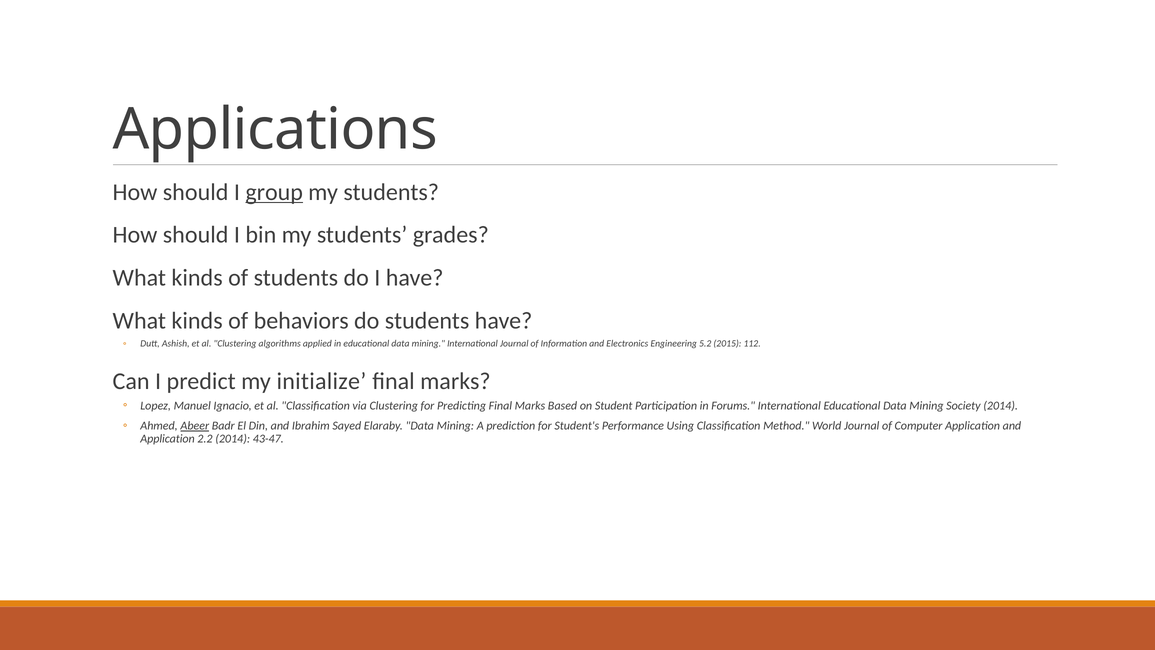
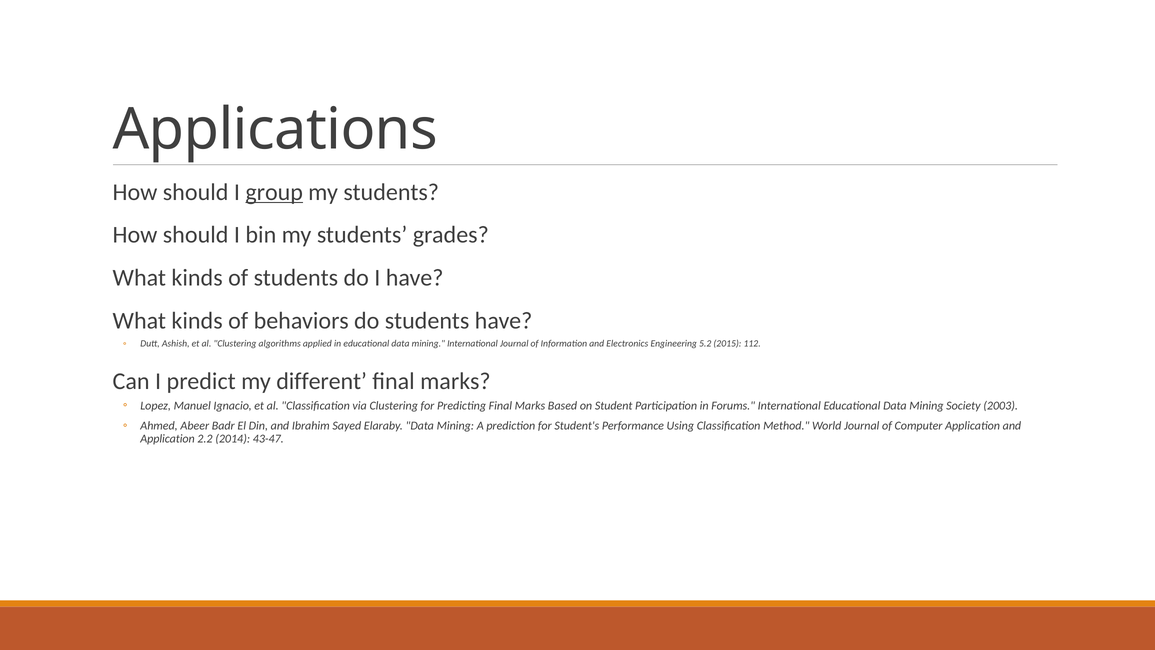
initialize: initialize -> different (322, 381)
Society 2014: 2014 -> 2003 (1001, 405)
Abeer underline: present -> none (195, 426)
